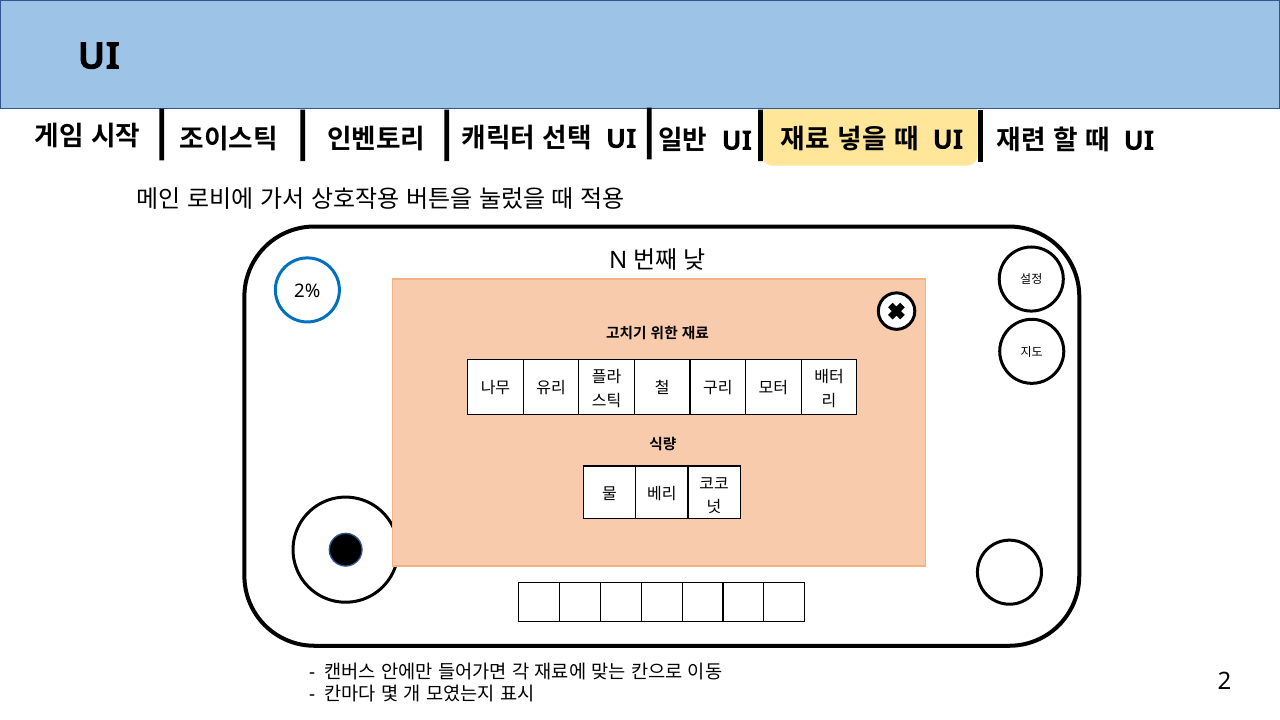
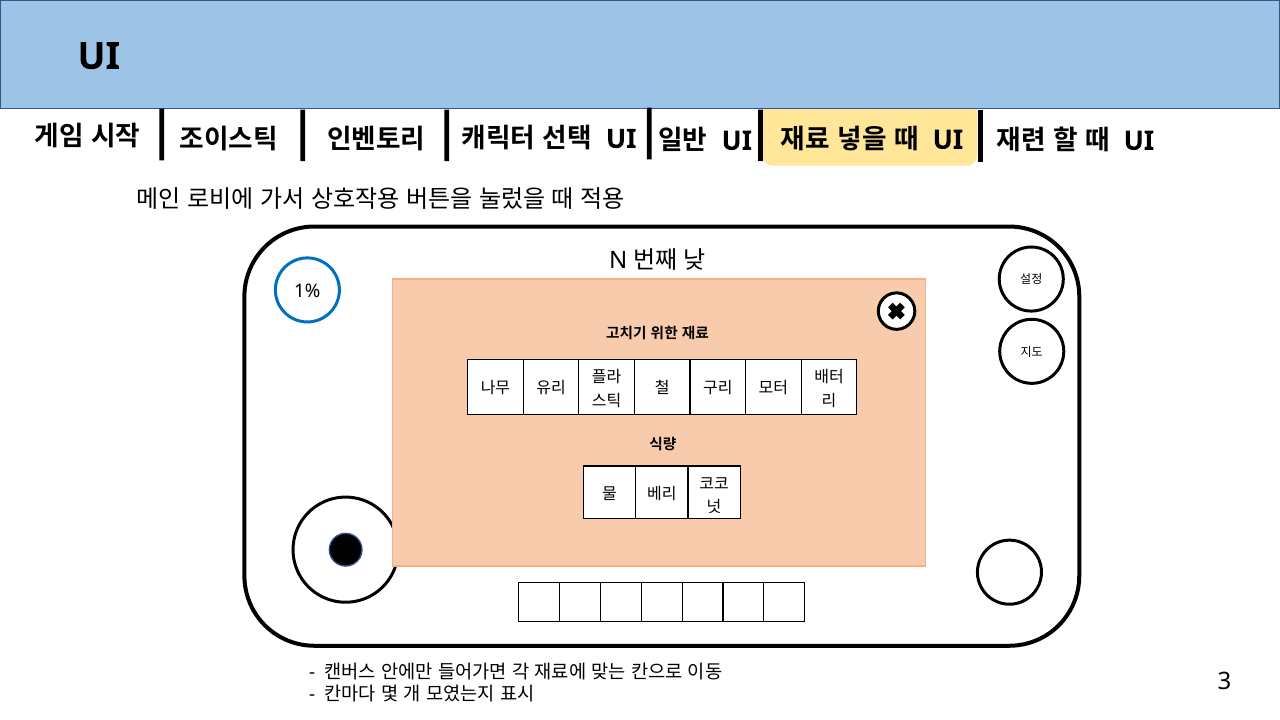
2%: 2% -> 1% (307, 291)
2: 2 -> 3 (1225, 681)
